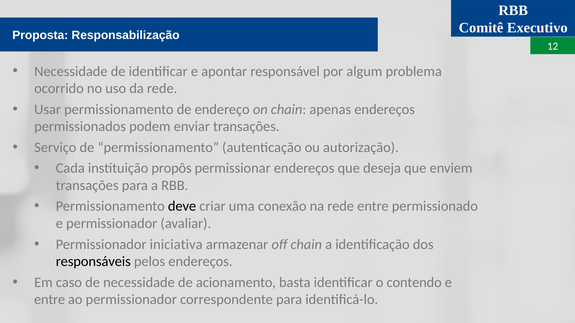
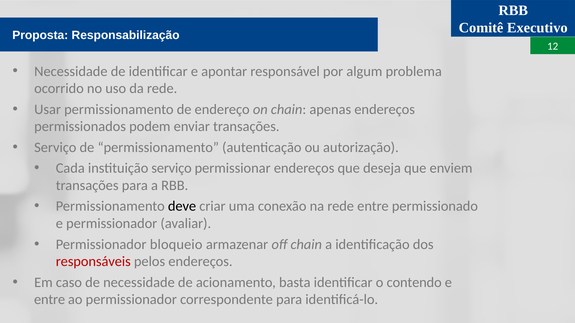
instituição propôs: propôs -> serviço (172, 168)
iniciativa: iniciativa -> bloqueio (176, 245)
responsáveis colour: black -> red (93, 262)
